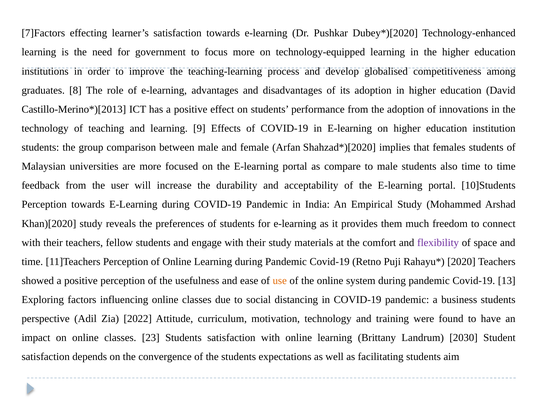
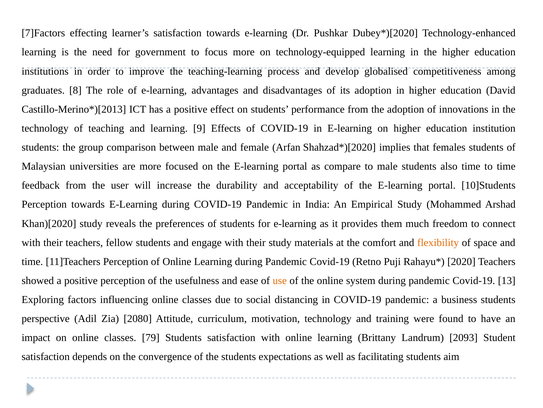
flexibility colour: purple -> orange (438, 242)
2022: 2022 -> 2080 (138, 318)
23: 23 -> 79 (151, 337)
2030: 2030 -> 2093 (464, 337)
